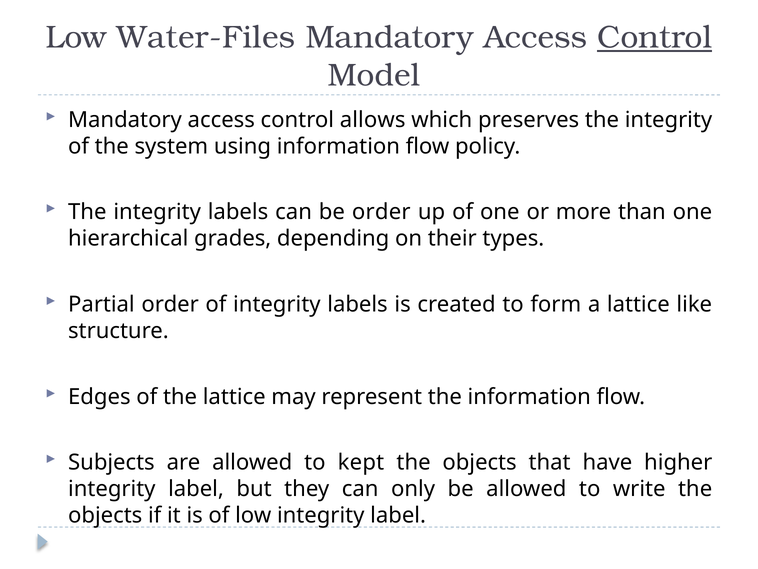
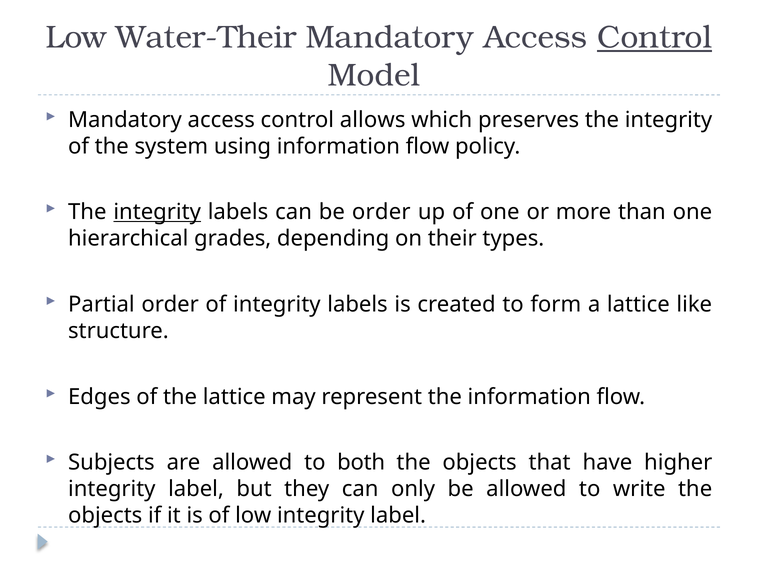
Water-Files: Water-Files -> Water-Their (206, 37)
integrity underline: none -> present (157, 212)
kept: kept -> both (361, 462)
